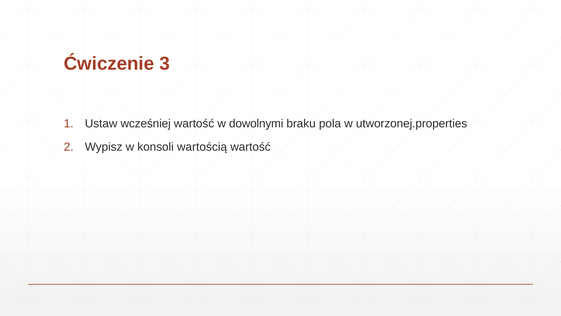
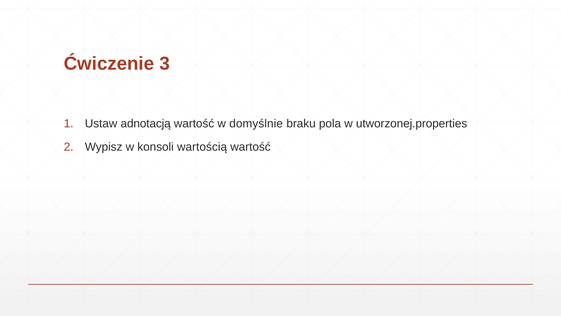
wcześniej: wcześniej -> adnotacją (146, 124)
dowolnymi: dowolnymi -> domyślnie (256, 124)
